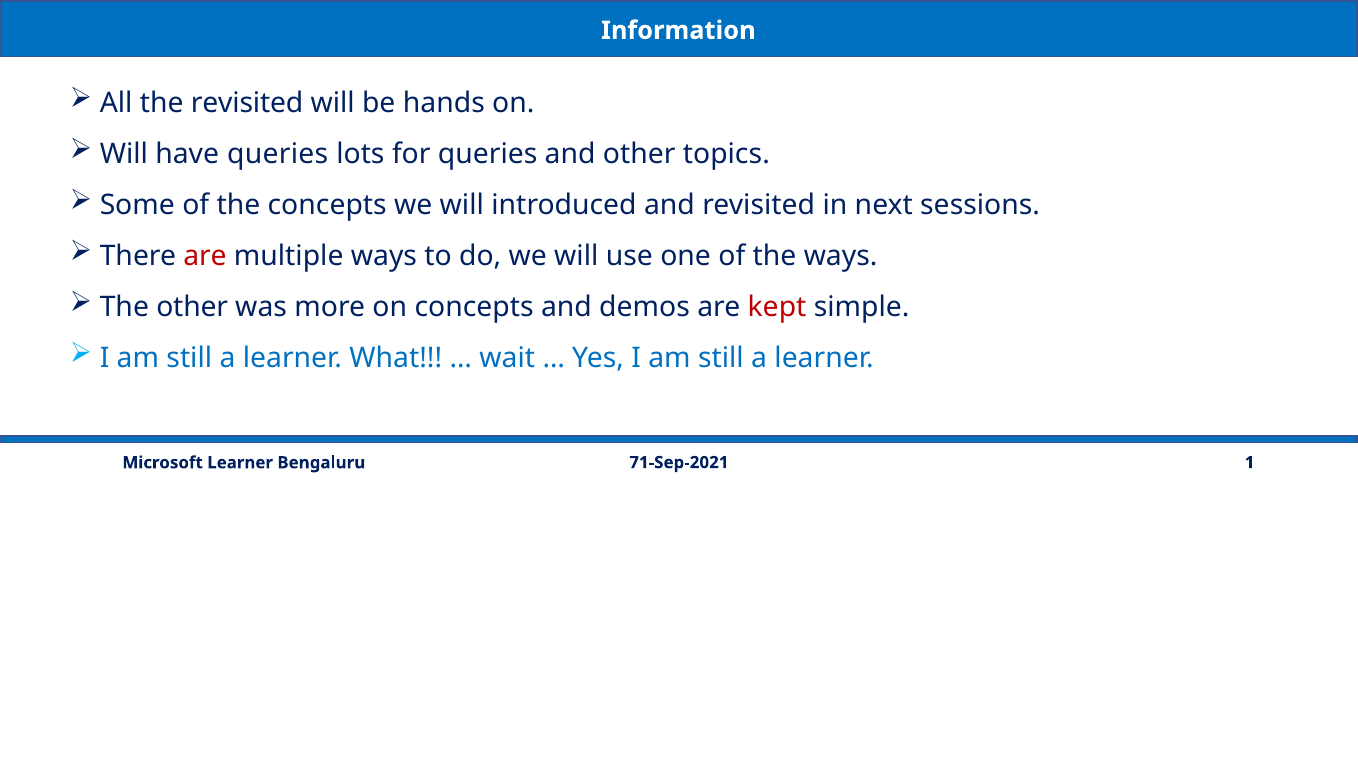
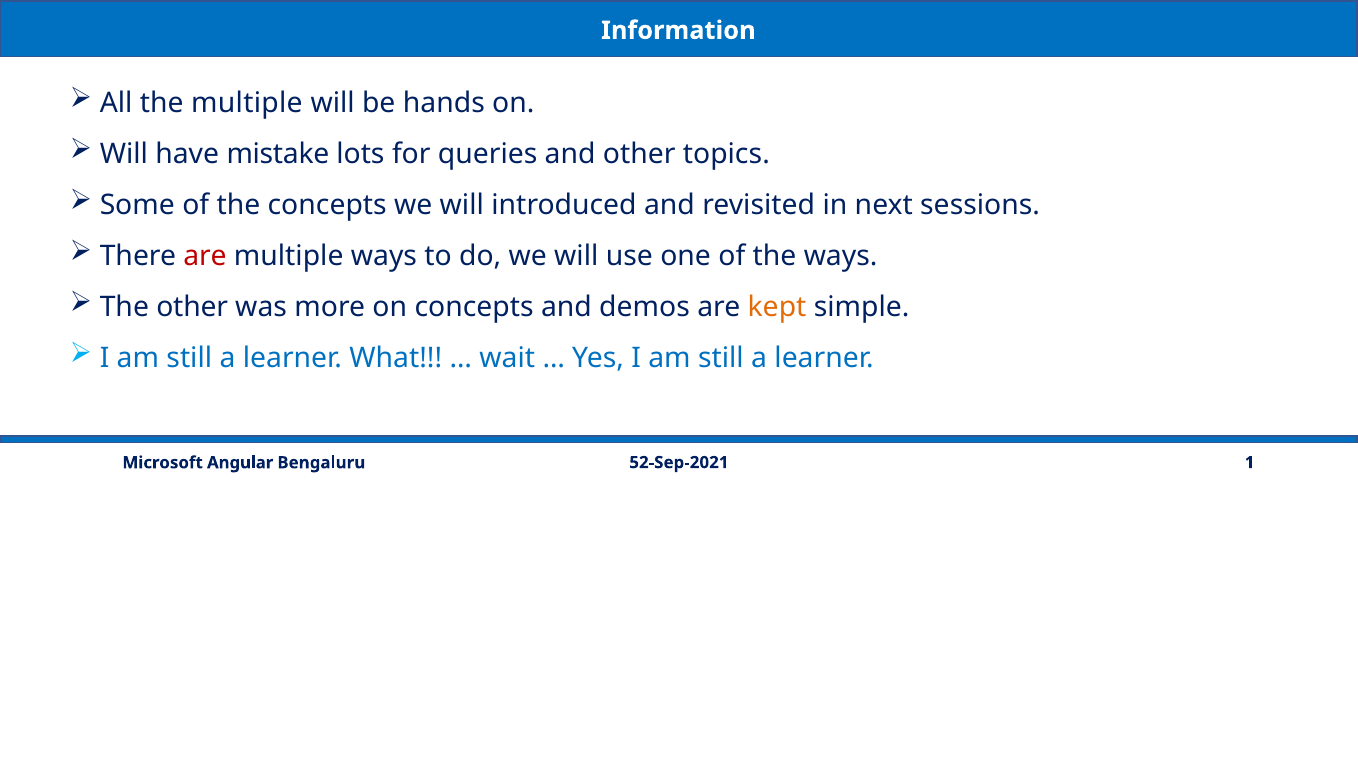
the revisited: revisited -> multiple (247, 103)
have queries: queries -> mistake (278, 154)
kept colour: red -> orange (777, 307)
71-Sep-2021: 71-Sep-2021 -> 52-Sep-2021 (679, 462)
Microsoft Learner: Learner -> Angular (240, 463)
